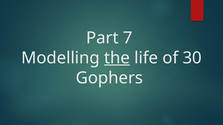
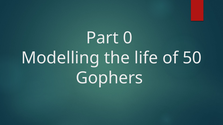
7: 7 -> 0 (128, 38)
the underline: present -> none (117, 58)
30: 30 -> 50 (192, 58)
